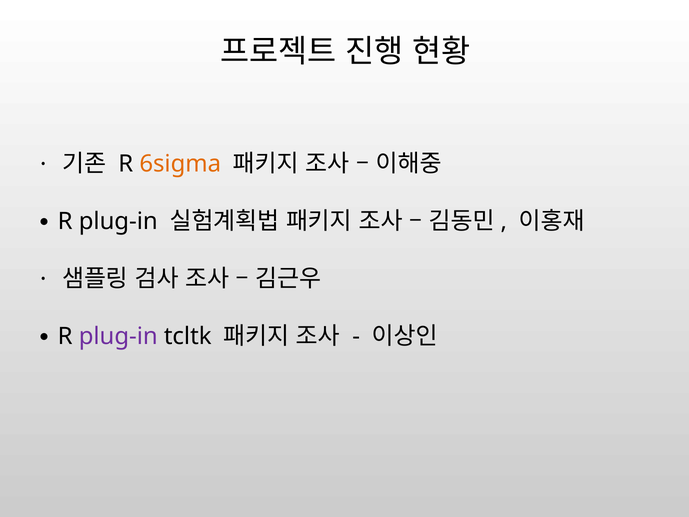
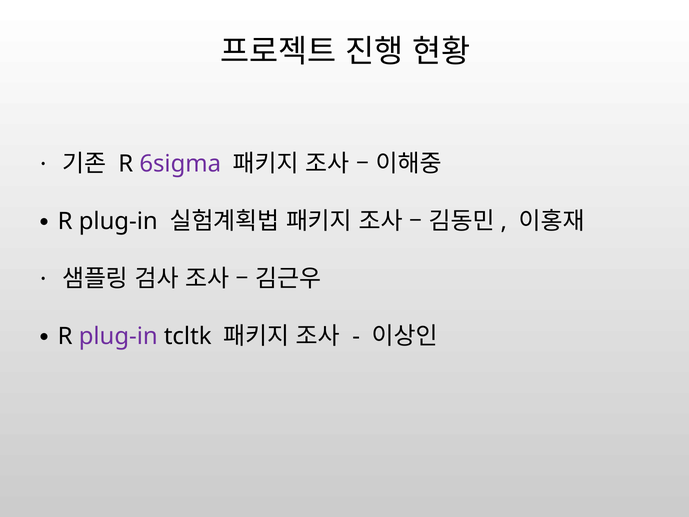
6sigma colour: orange -> purple (180, 164)
